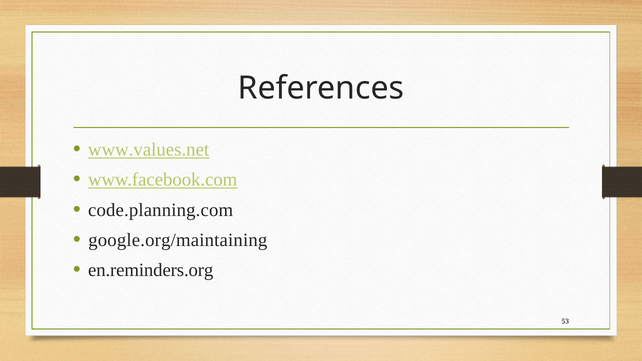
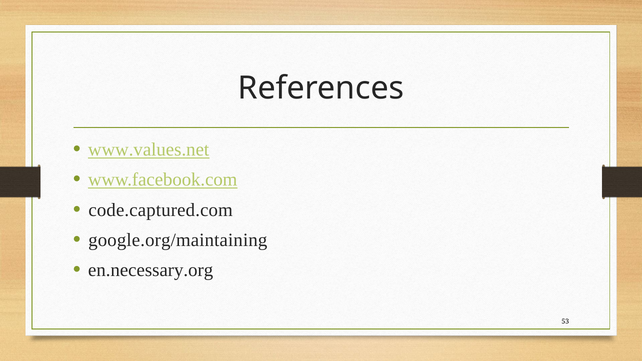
code.planning.com: code.planning.com -> code.captured.com (161, 210)
en.reminders.org: en.reminders.org -> en.necessary.org (151, 270)
